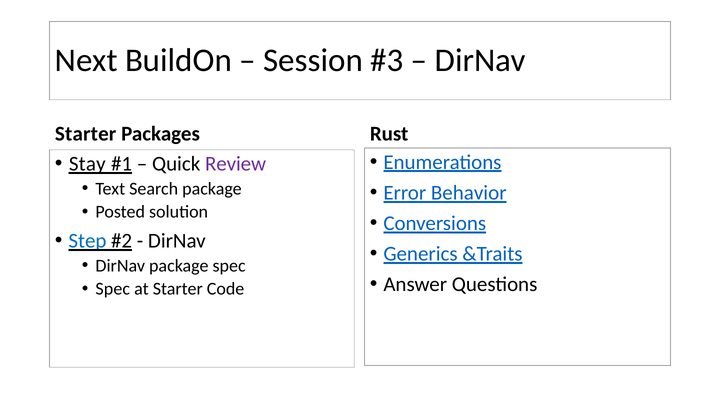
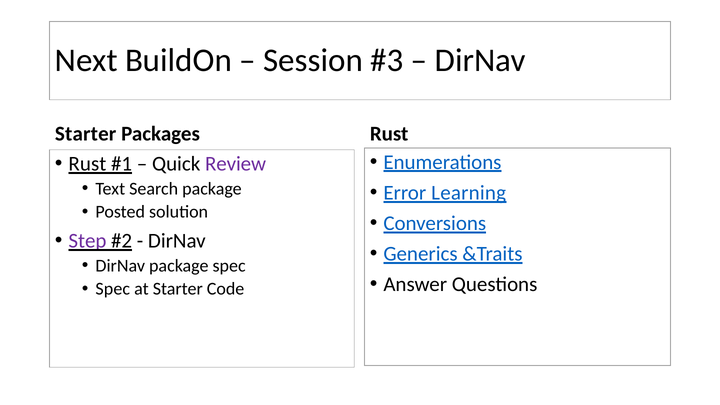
Stay: Stay -> Rust (87, 164)
Behavior: Behavior -> Learning (469, 193)
Step colour: blue -> purple (87, 241)
